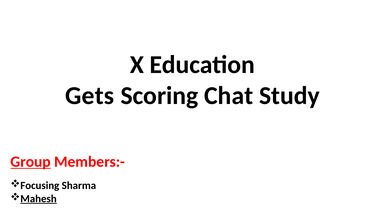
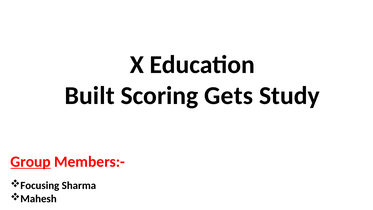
Gets: Gets -> Built (90, 95)
Chat: Chat -> Gets (229, 95)
Mahesh underline: present -> none (39, 198)
